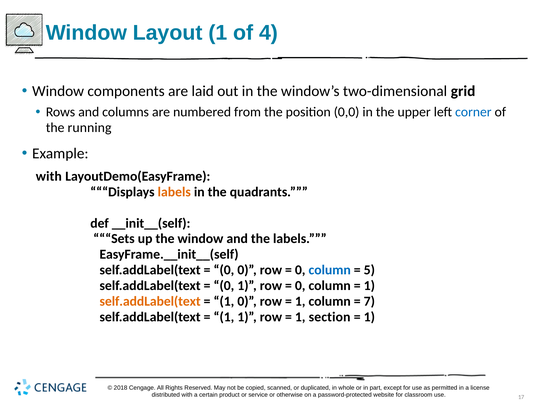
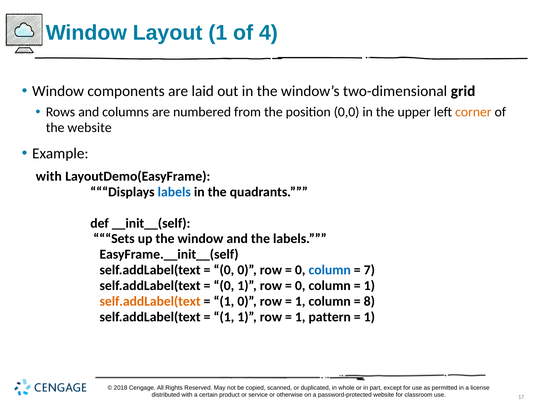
corner colour: blue -> orange (473, 112)
the running: running -> website (90, 128)
labels colour: orange -> blue (174, 192)
5: 5 -> 7 (369, 270)
7: 7 -> 8 (369, 301)
section: section -> pattern (330, 317)
